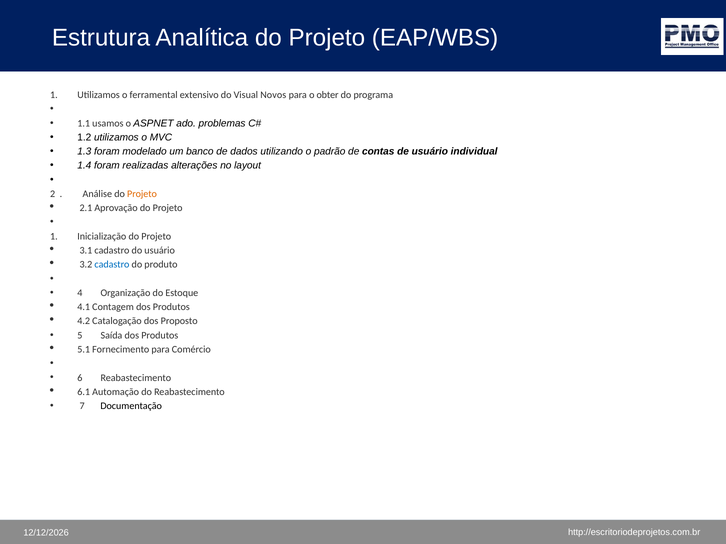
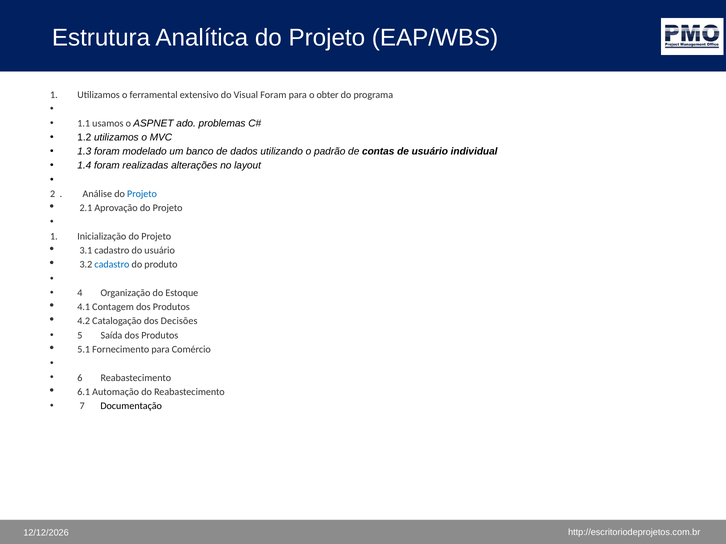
Visual Novos: Novos -> Foram (273, 95)
Projeto colour: orange -> blue (142, 194)
Proposto: Proposto -> Decisões (179, 321)
